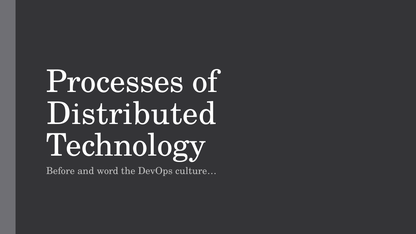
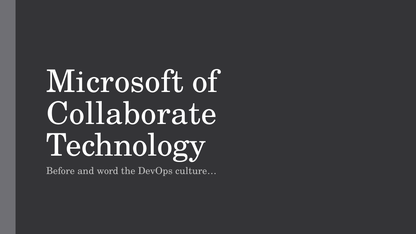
Processes: Processes -> Microsoft (115, 82)
Distributed: Distributed -> Collaborate (132, 114)
